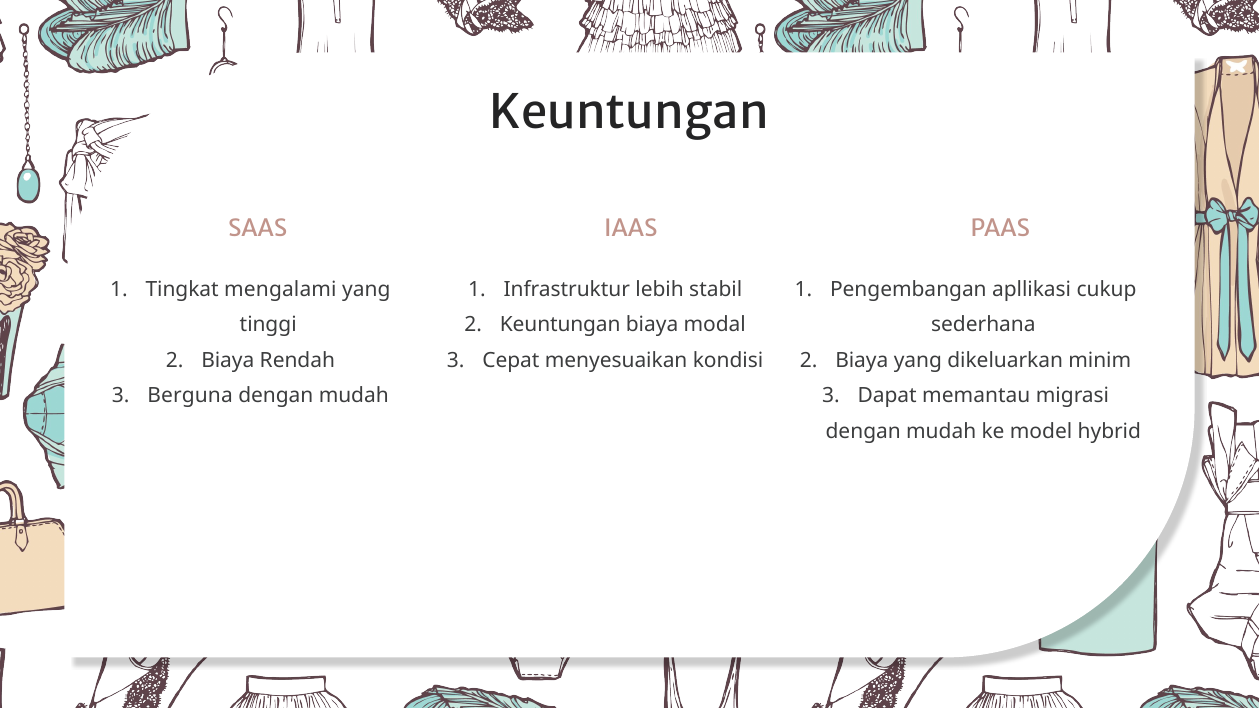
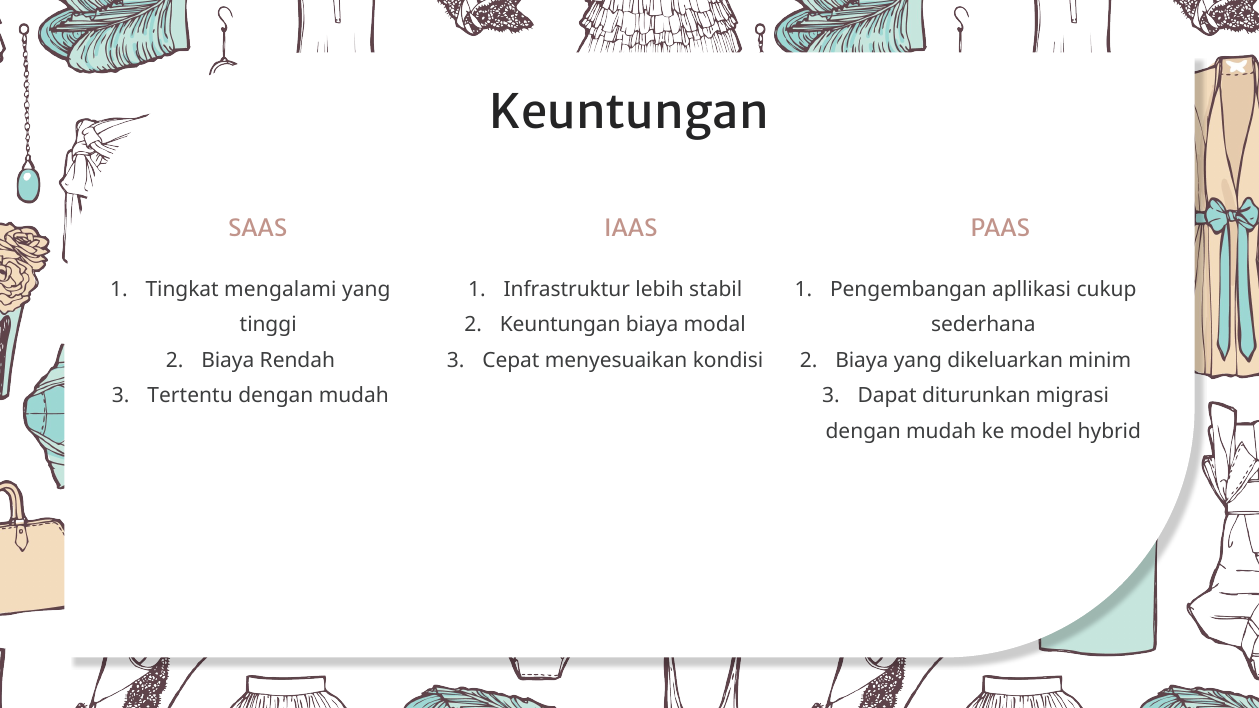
Berguna: Berguna -> Tertentu (190, 396)
memantau: memantau -> diturunkan (976, 396)
